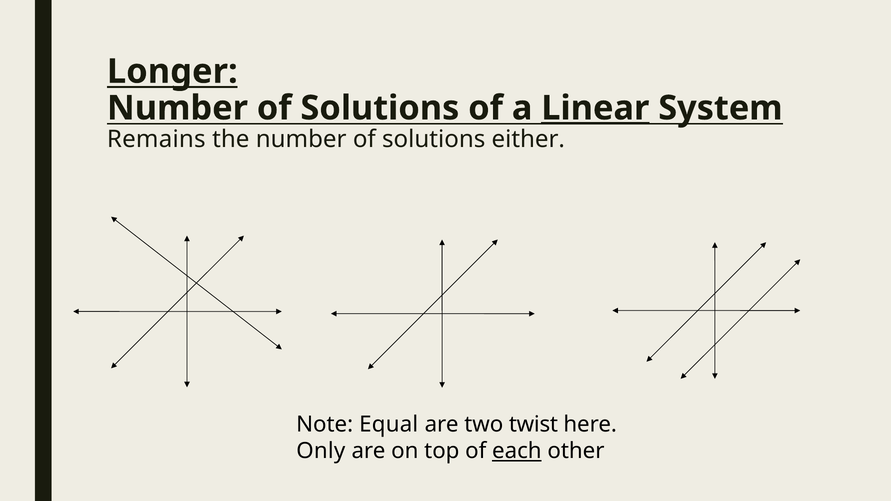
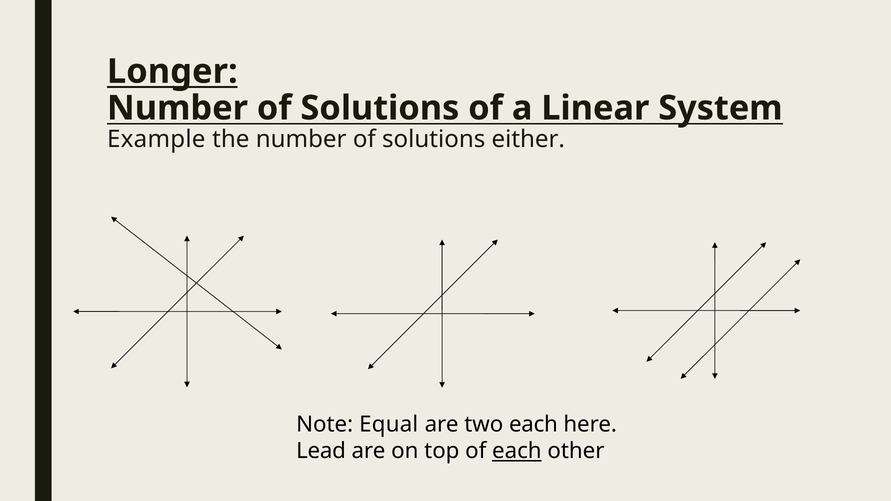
Linear underline: present -> none (595, 108)
Remains: Remains -> Example (156, 139)
two twist: twist -> each (533, 425)
Only: Only -> Lead (321, 451)
